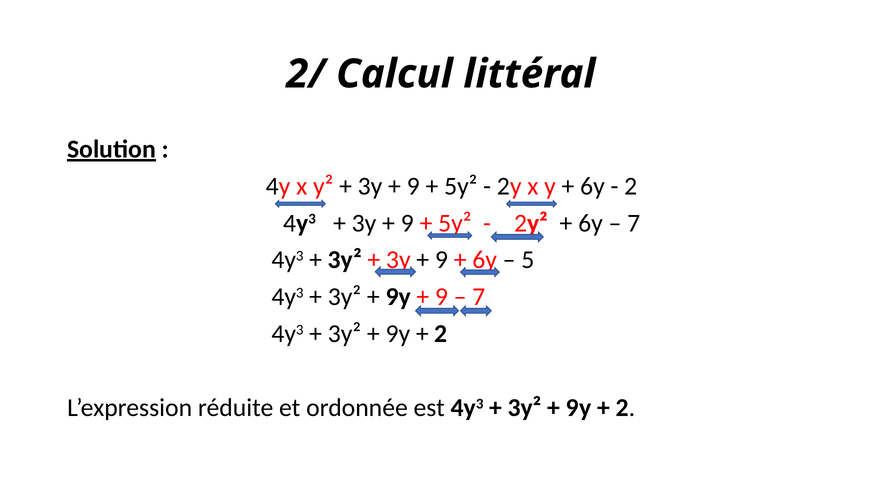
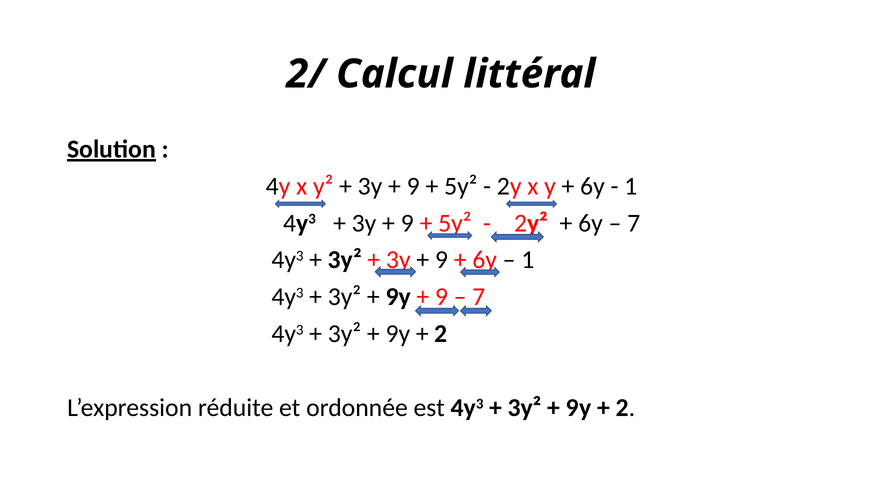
2: 2 -> 1 (631, 186)
5: 5 -> 1 (528, 260)
